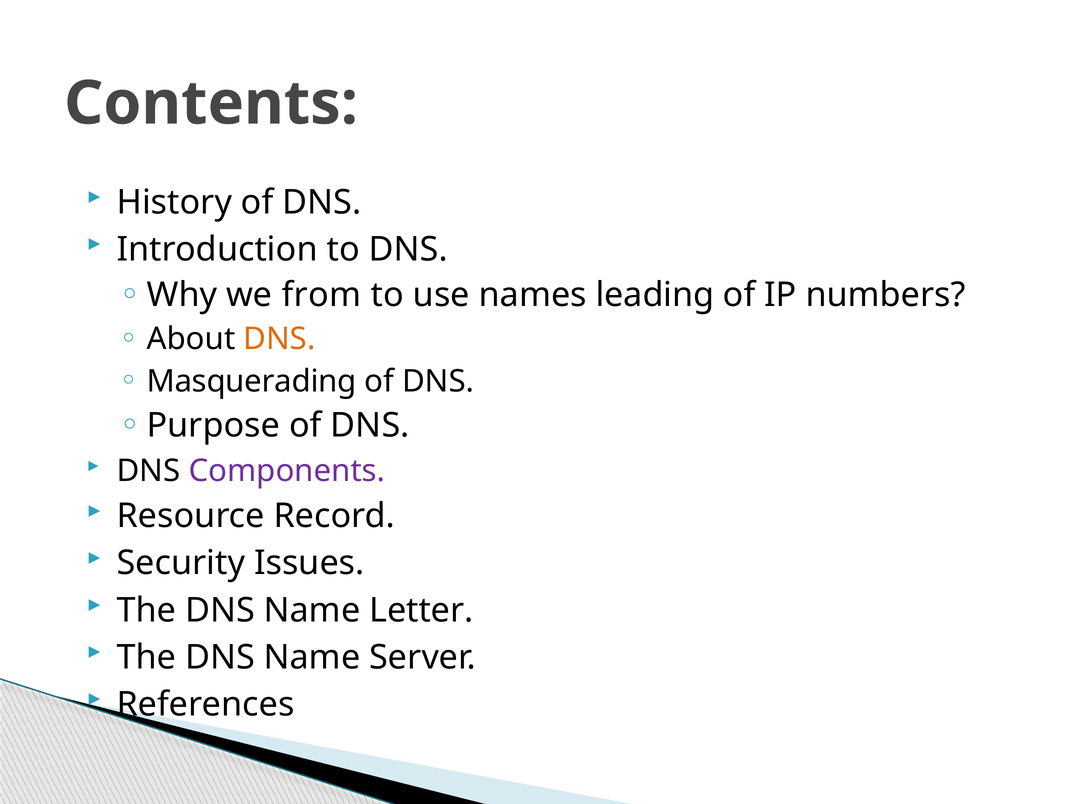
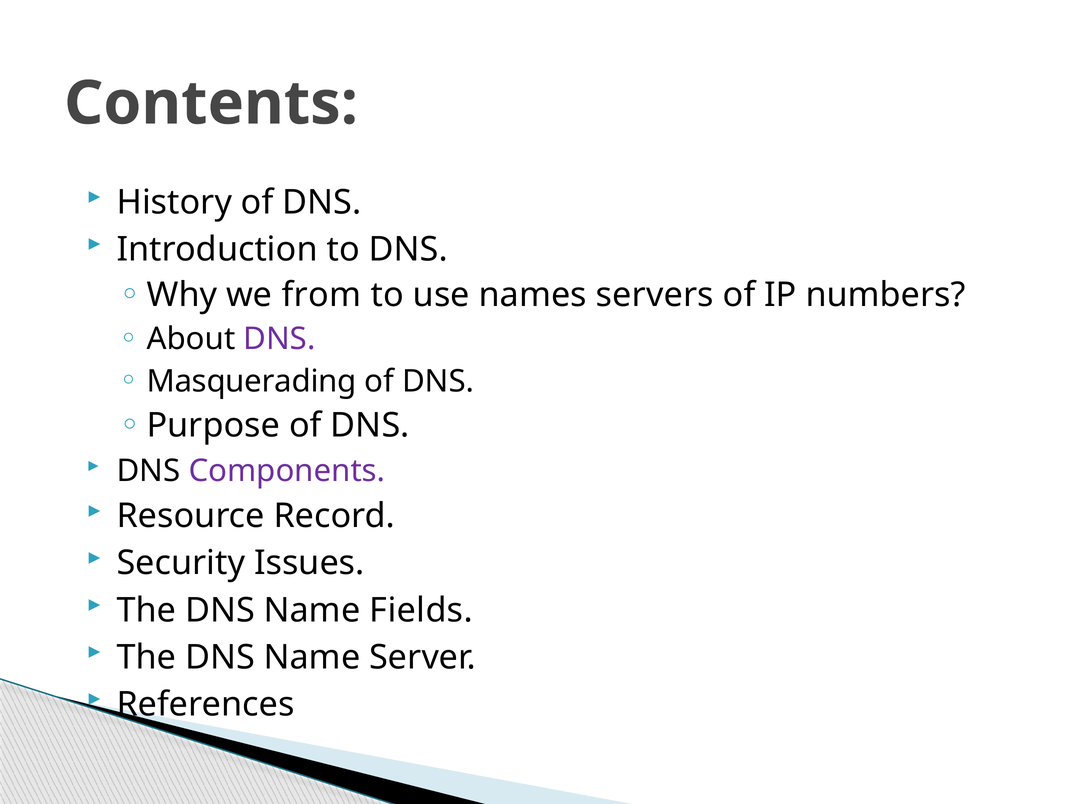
leading: leading -> servers (655, 295)
DNS colour: orange -> purple (279, 339)
Letter: Letter -> Fields (421, 610)
